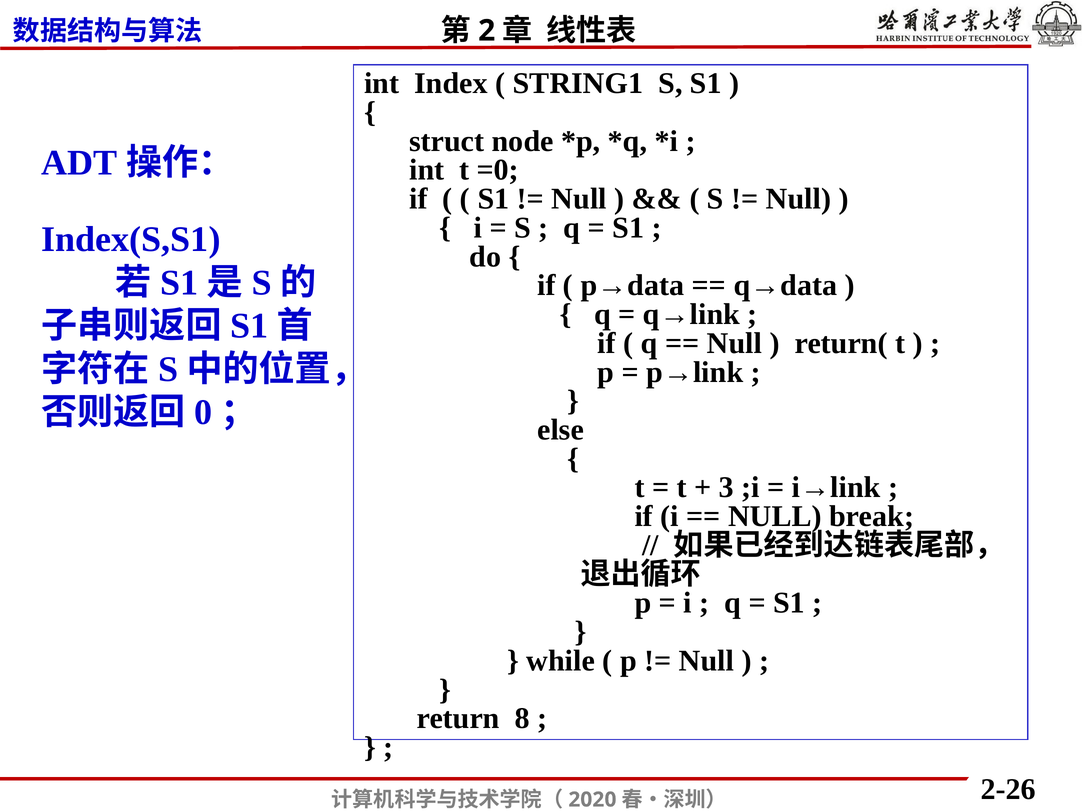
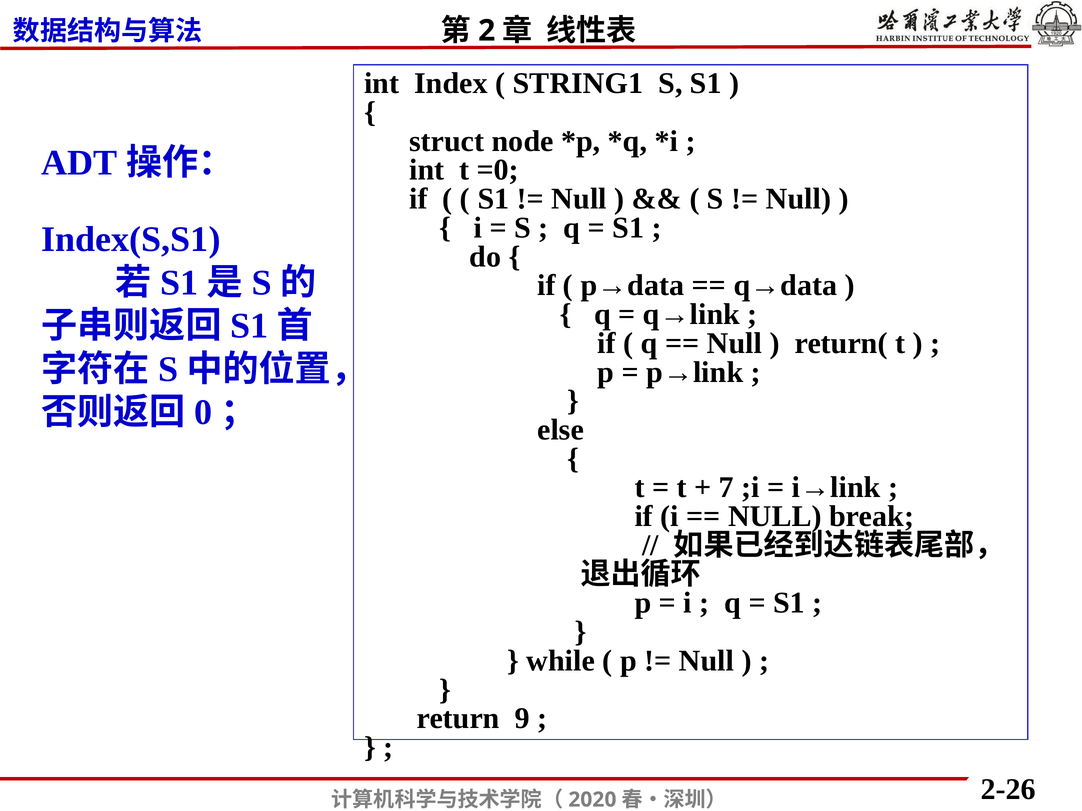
3: 3 -> 7 (726, 488)
8: 8 -> 9 (522, 719)
